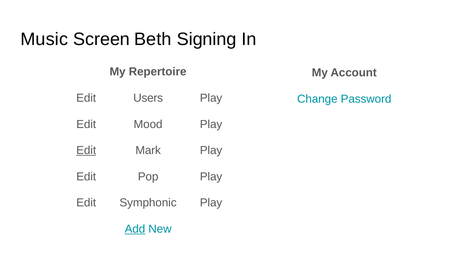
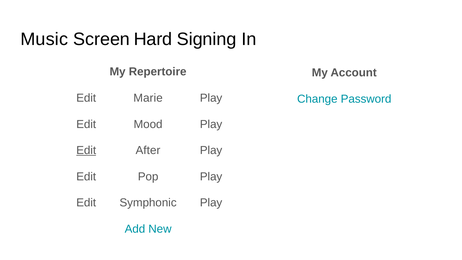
Beth: Beth -> Hard (153, 39)
Users: Users -> Marie (148, 98)
Mark: Mark -> After (148, 150)
Add underline: present -> none (135, 229)
